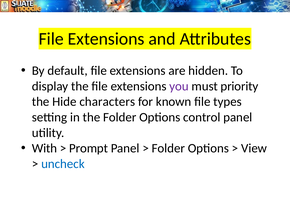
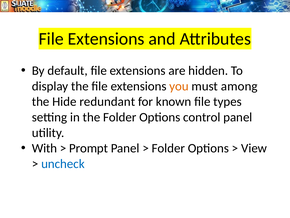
you colour: purple -> orange (179, 86)
priority: priority -> among (239, 86)
characters: characters -> redundant (107, 101)
